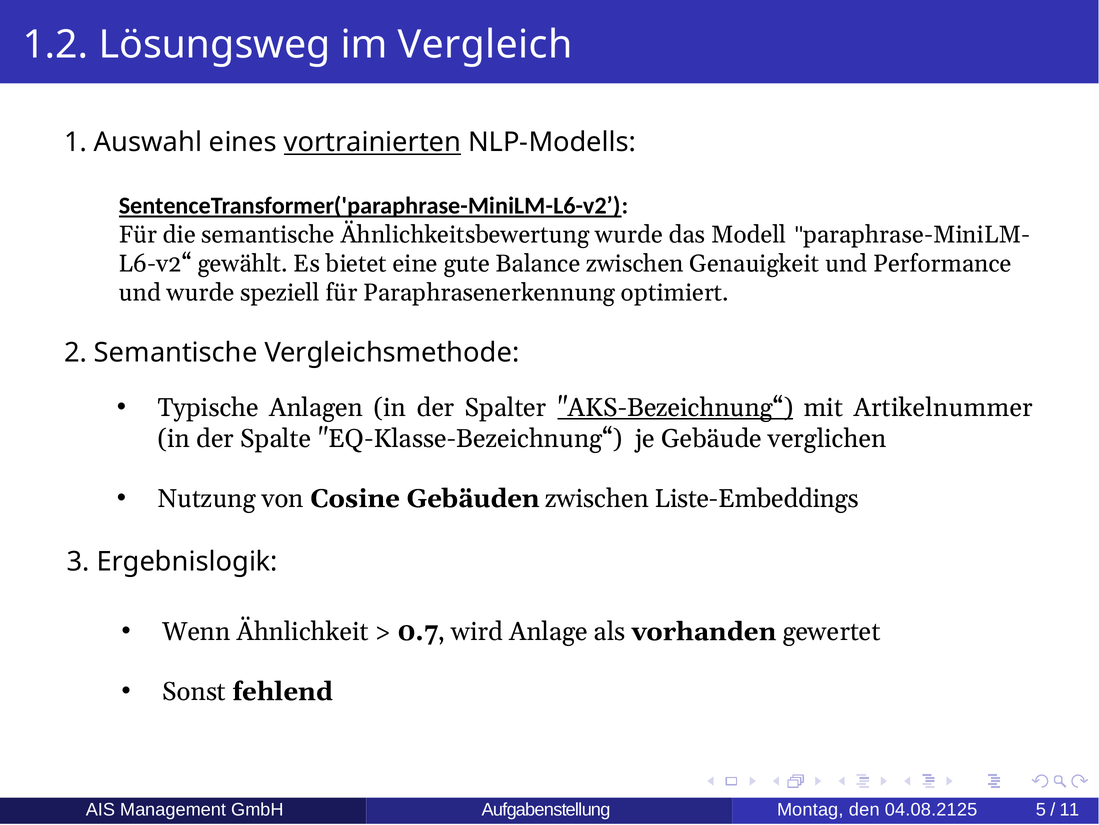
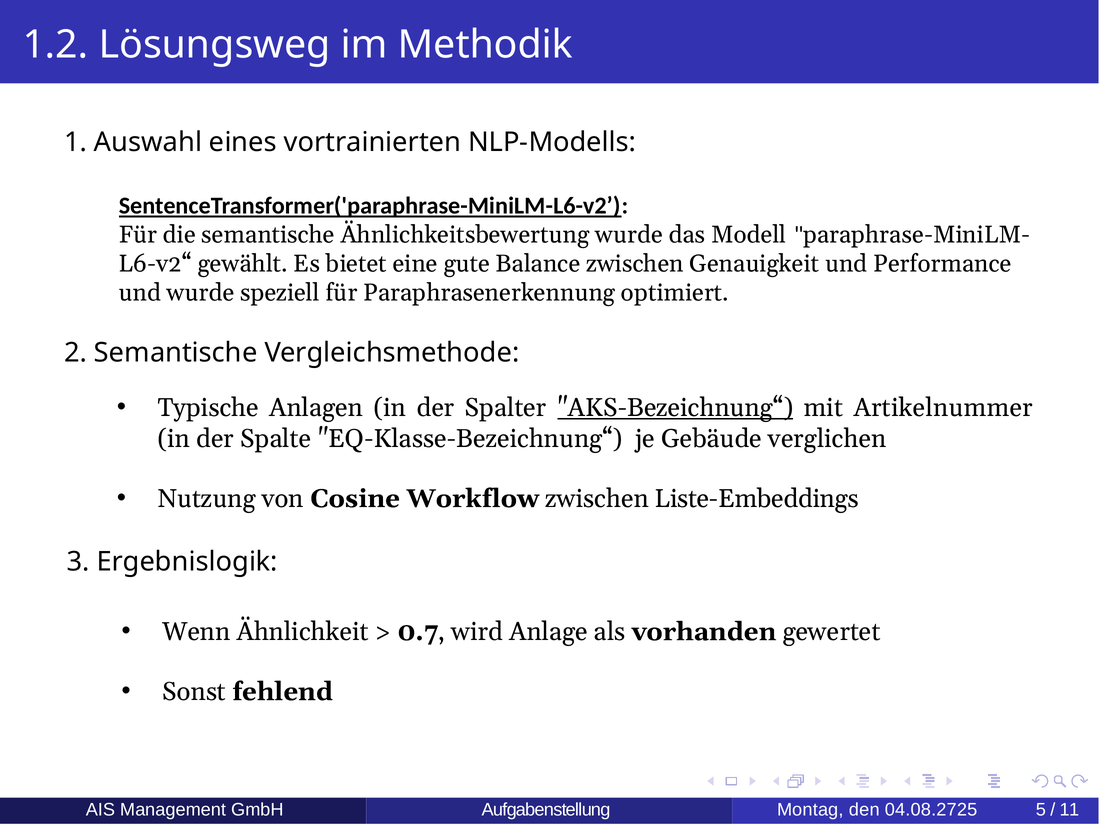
Vergleich: Vergleich -> Methodik (485, 45)
vortrainierten underline: present -> none (372, 142)
Gebäuden: Gebäuden -> Workflow (473, 499)
04.08.2125: 04.08.2125 -> 04.08.2725 (931, 810)
